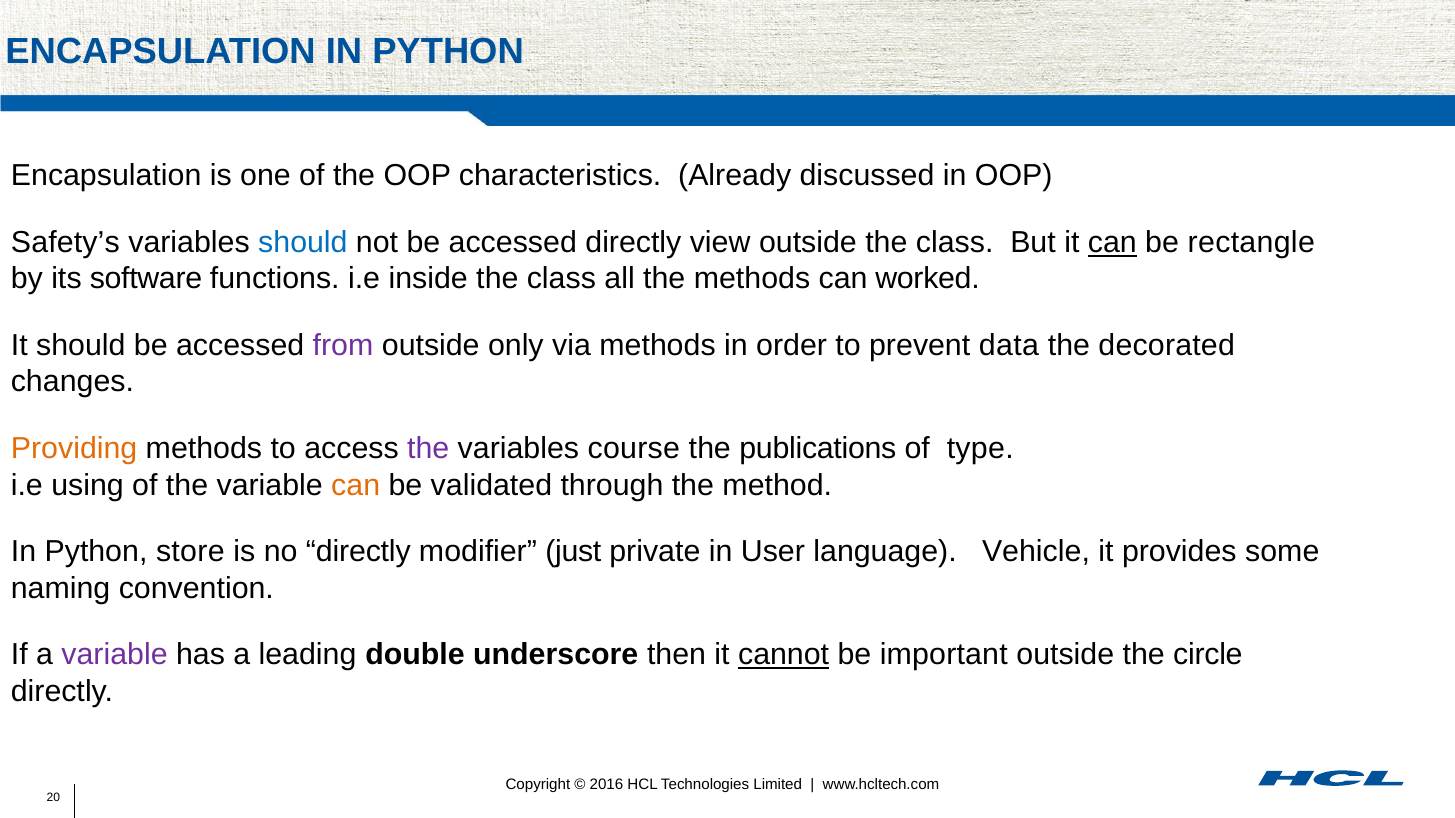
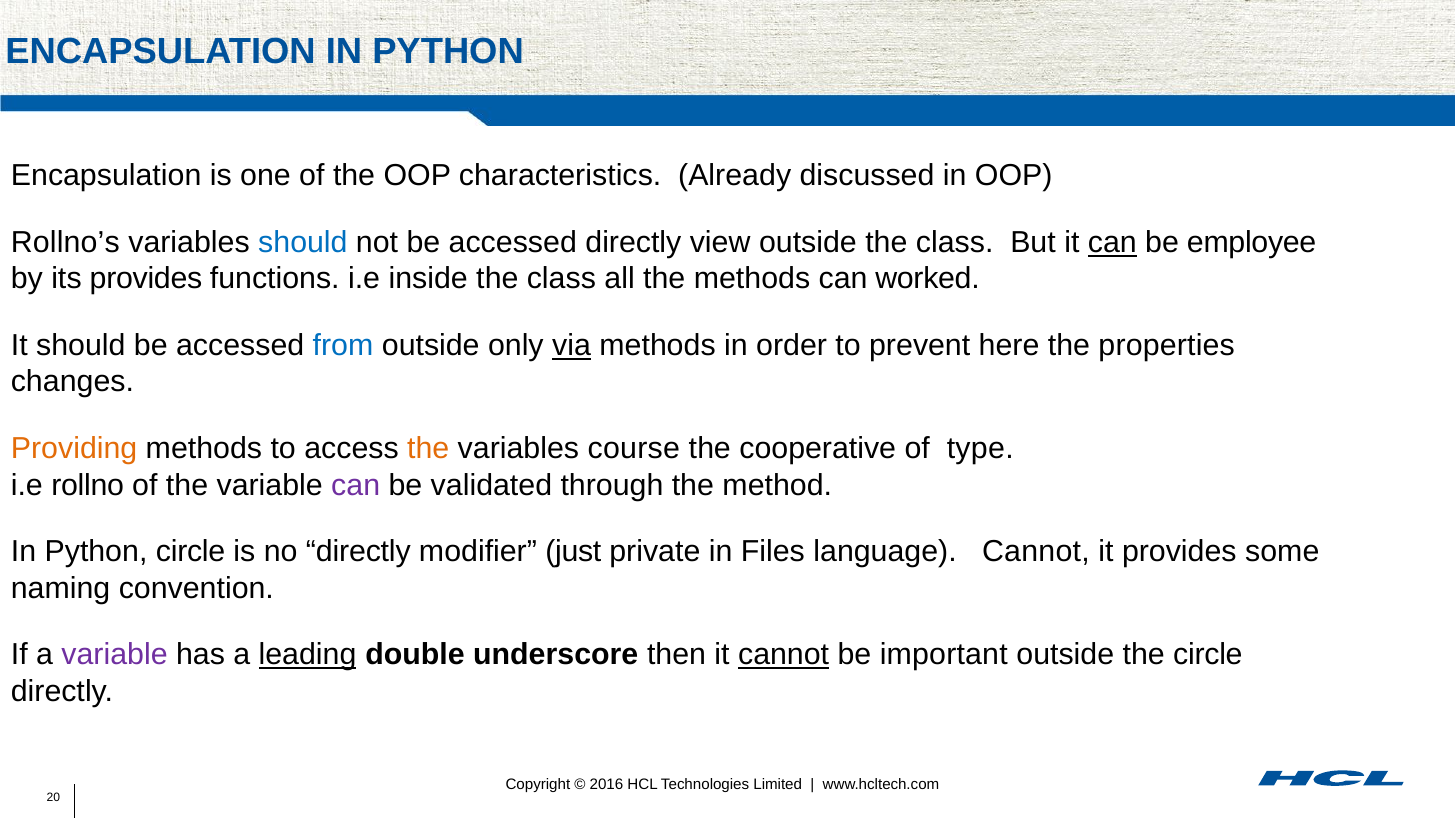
Safety’s: Safety’s -> Rollno’s (65, 243)
rectangle: rectangle -> employee (1252, 243)
its software: software -> provides (146, 279)
from colour: purple -> blue (343, 346)
via underline: none -> present (572, 346)
data: data -> here (1009, 346)
decorated: decorated -> properties (1167, 346)
the colour: purple -> orange (428, 449)
publications: publications -> cooperative (818, 449)
using: using -> rollno (88, 485)
can colour: orange -> purple (356, 485)
Python store: store -> circle (191, 552)
User: User -> Files (773, 552)
language Vehicle: Vehicle -> Cannot (1036, 552)
leading underline: none -> present (308, 655)
